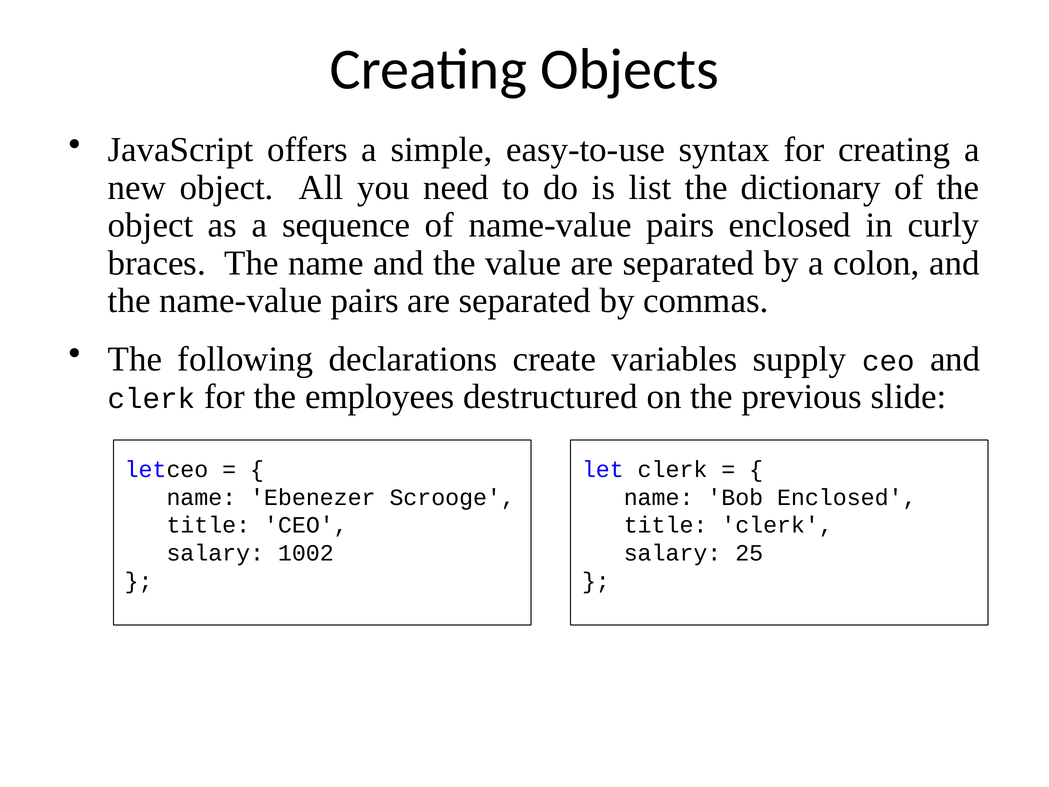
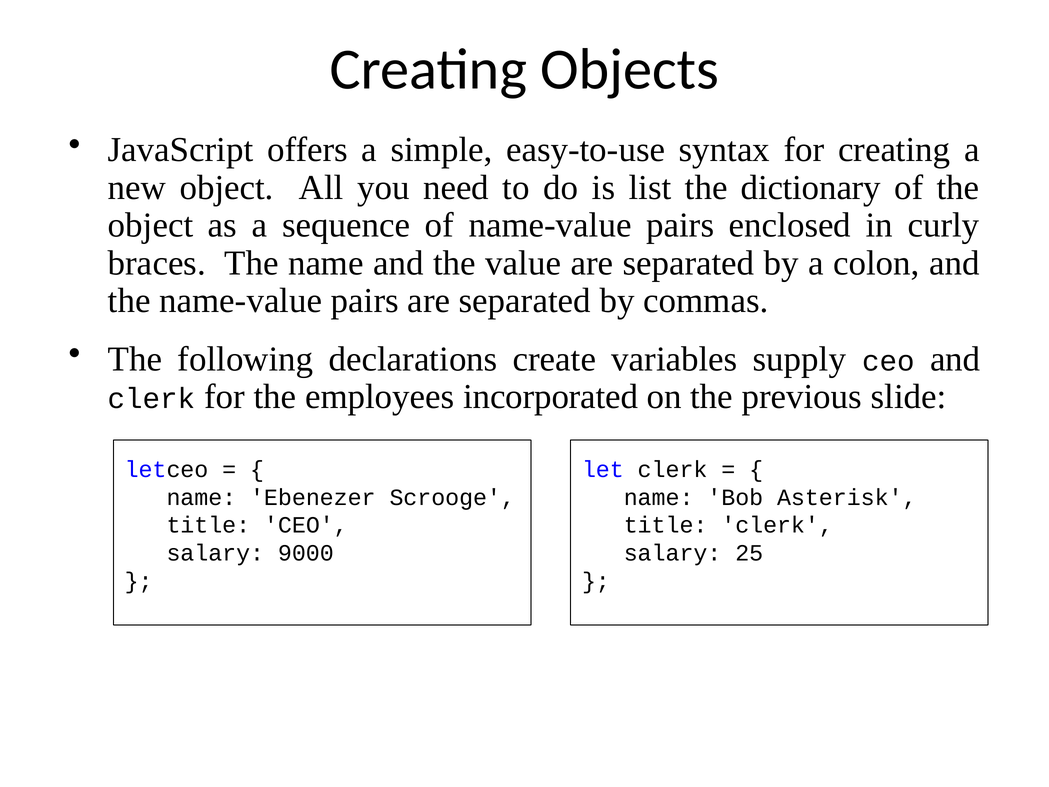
destructured: destructured -> incorporated (551, 397)
Bob Enclosed: Enclosed -> Asterisk (847, 497)
1002: 1002 -> 9000 (306, 553)
